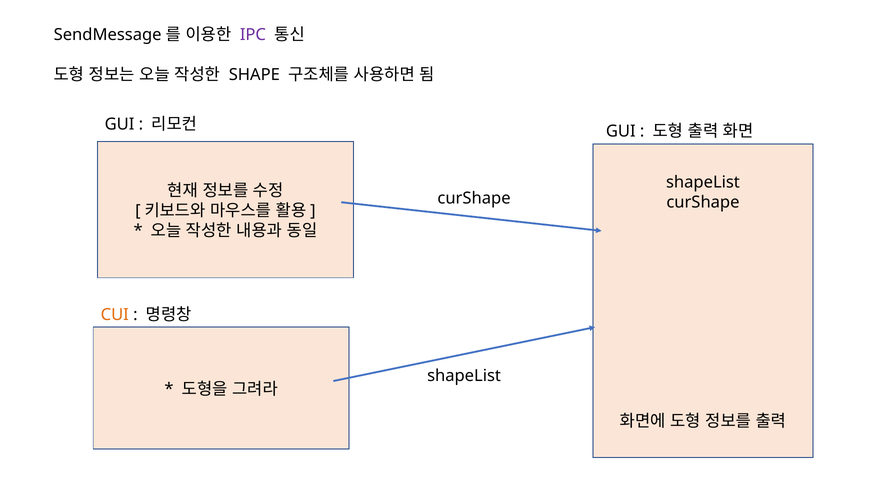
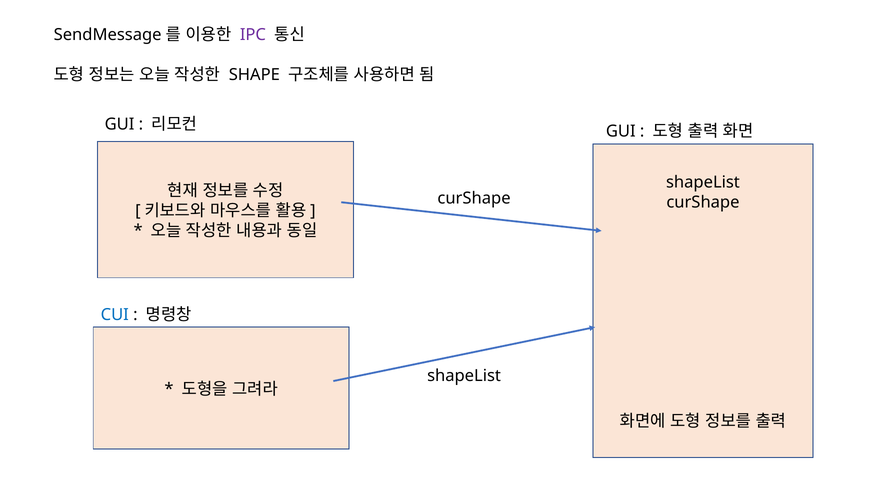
CUI colour: orange -> blue (115, 314)
